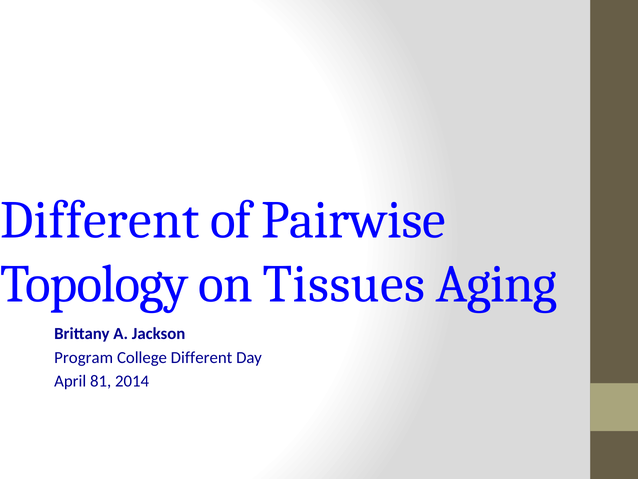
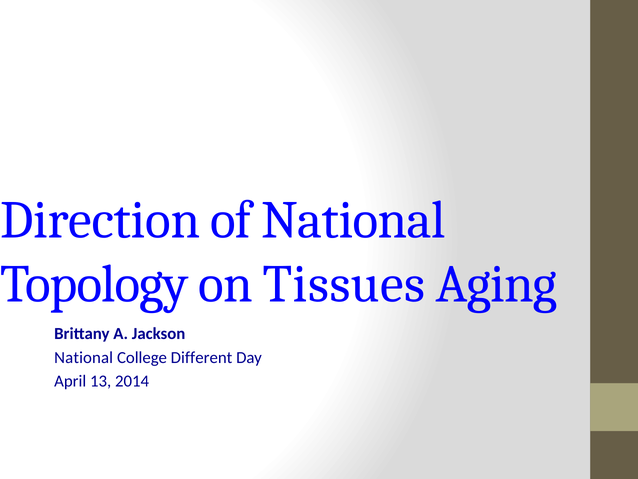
Different: Different -> Direction (100, 220)
of Pairwise: Pairwise -> National (353, 220)
Program: Program -> National (84, 357)
81: 81 -> 13 (101, 381)
